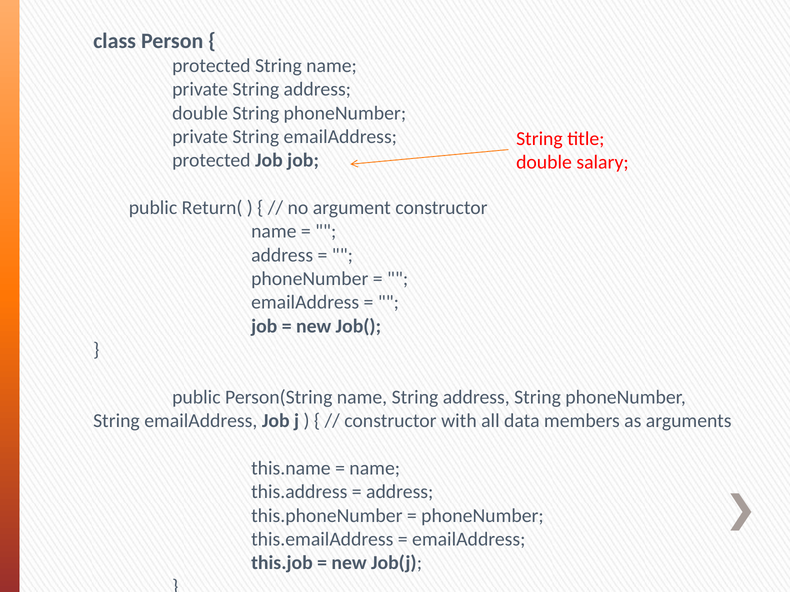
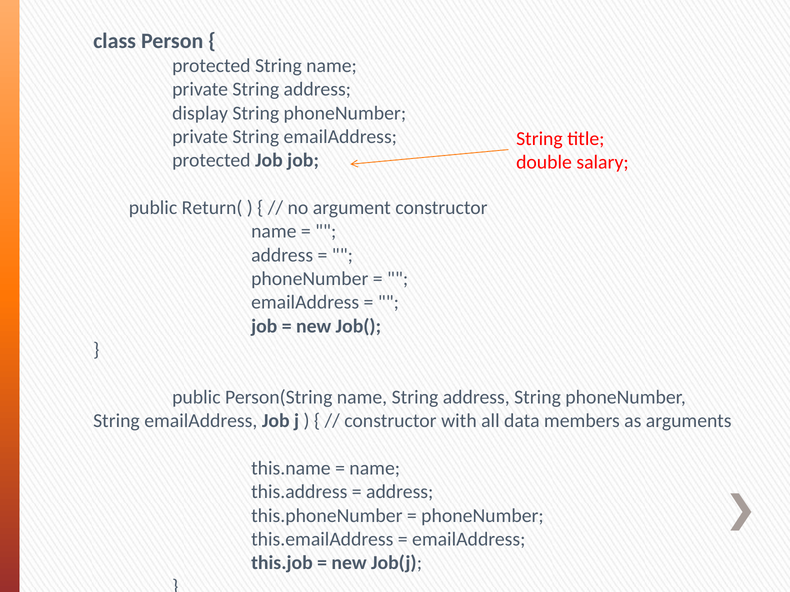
double: double -> display (200, 113)
